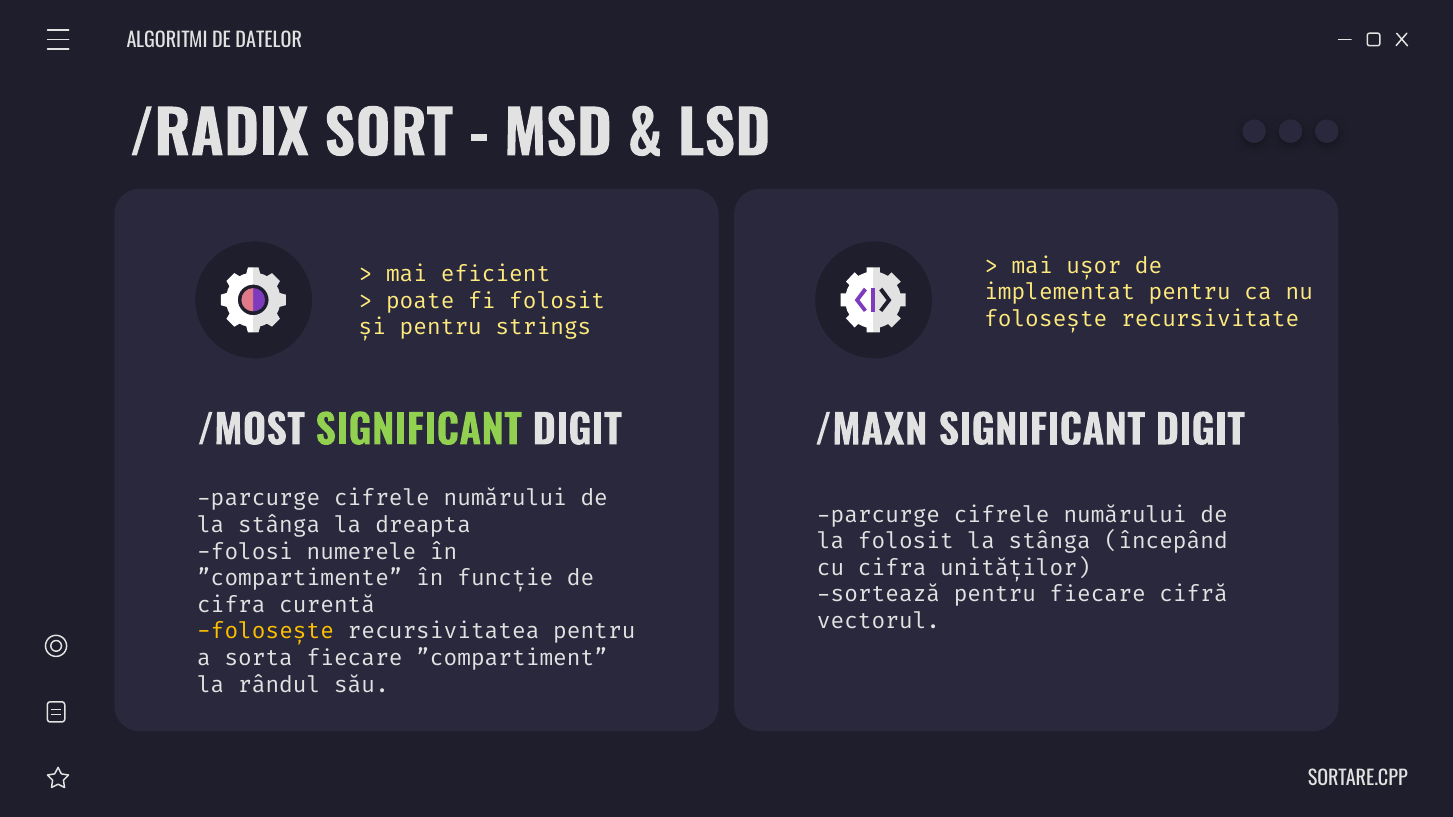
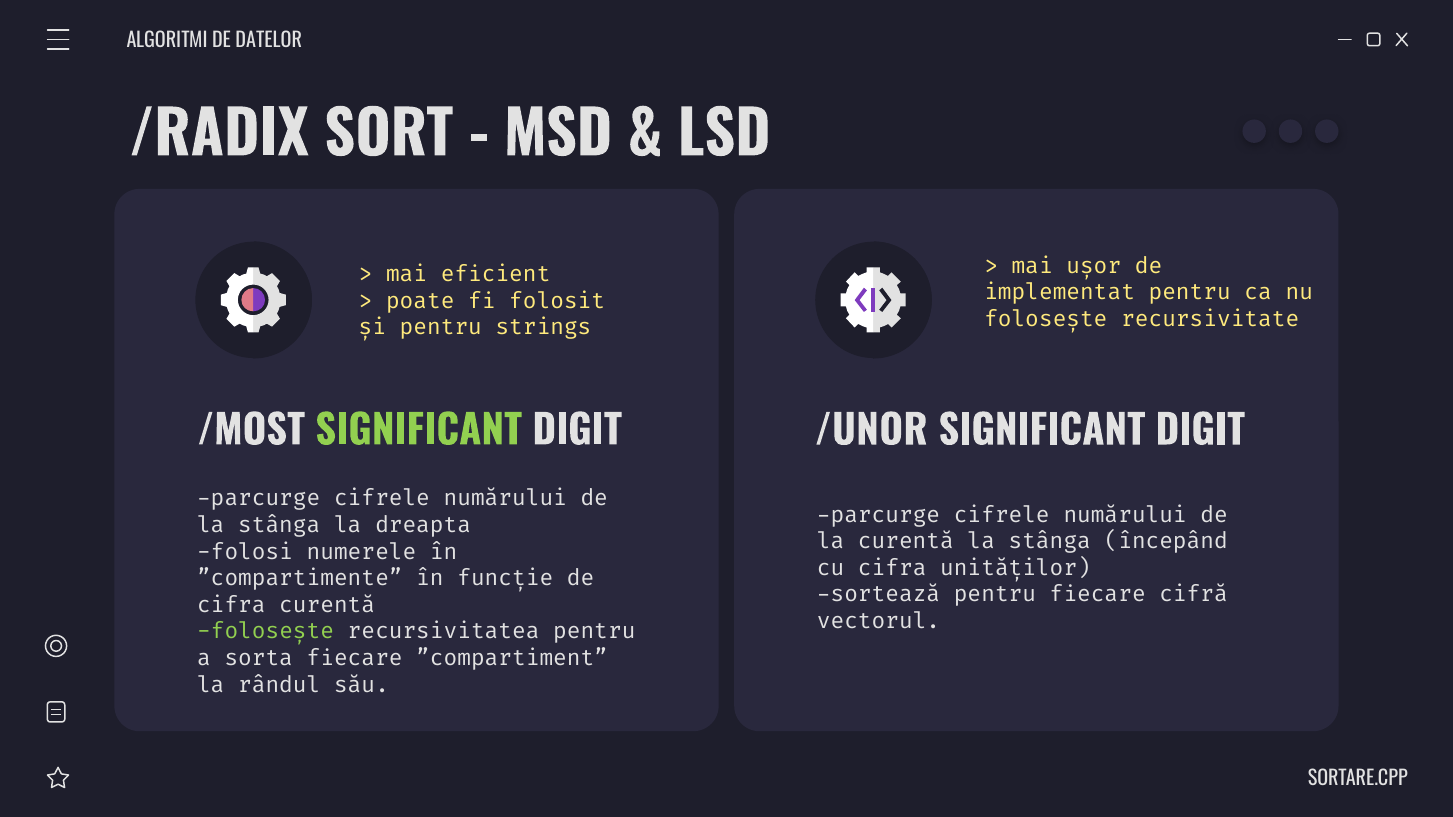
/MAXN: /MAXN -> /UNOR (871, 431)
la folosit: folosit -> curentă (906, 542)
folosește colour: yellow -> light green (266, 632)
